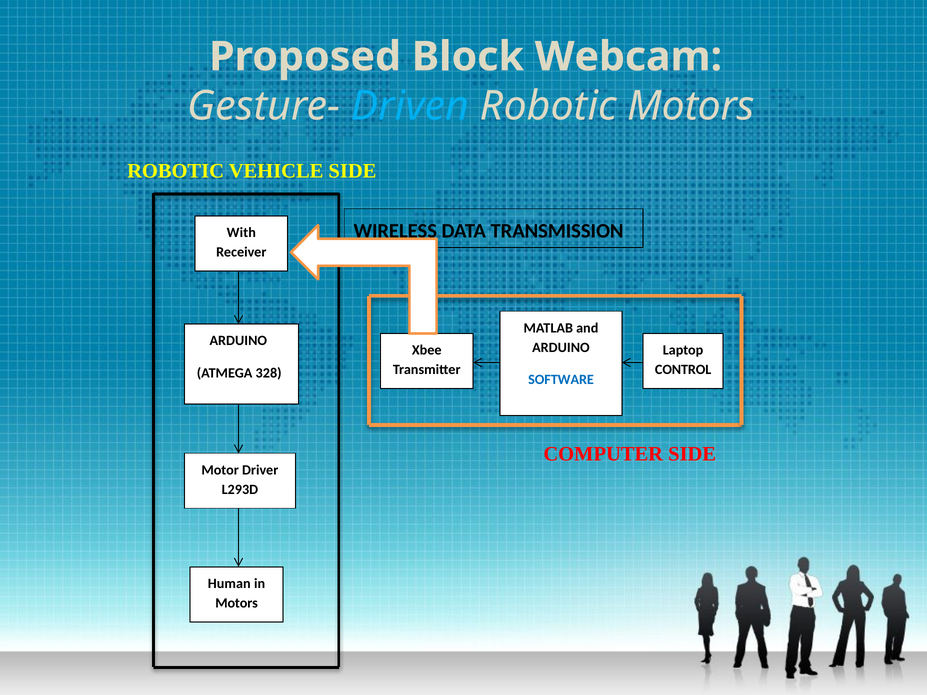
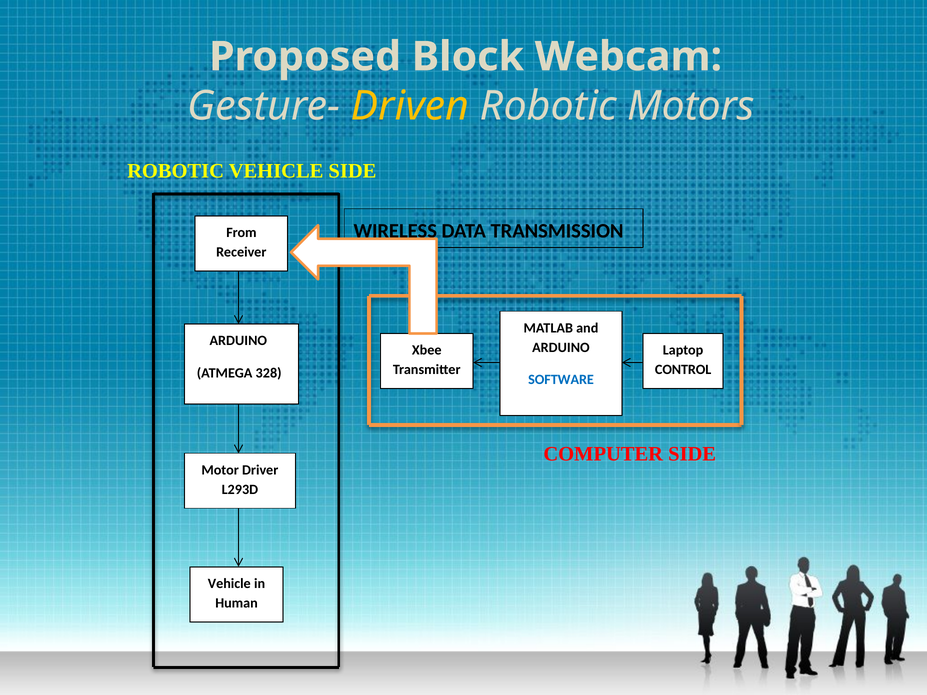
Driven colour: light blue -> yellow (410, 106)
With: With -> From (241, 233)
Human: Human -> Vehicle (229, 584)
Motors: Motors -> Human (236, 603)
